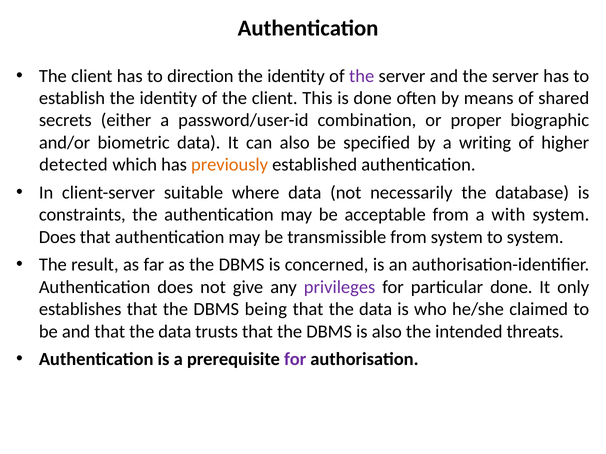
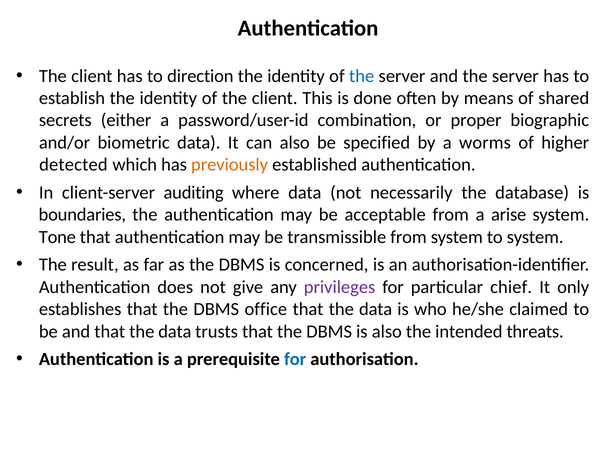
the colour: purple -> blue (362, 76)
writing: writing -> worms (485, 143)
suitable: suitable -> auditing (194, 193)
constraints: constraints -> boundaries (82, 215)
with: with -> arise (509, 215)
Does: Does -> Tone (57, 237)
particular done: done -> chief (511, 287)
being: being -> office (266, 310)
for colour: purple -> blue (295, 360)
